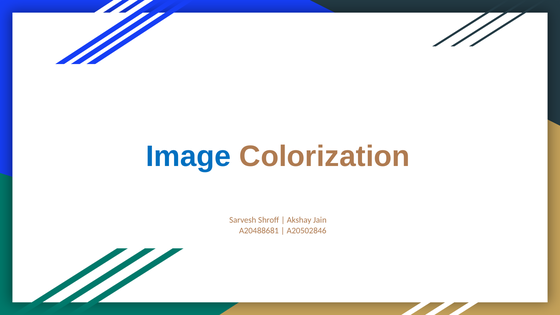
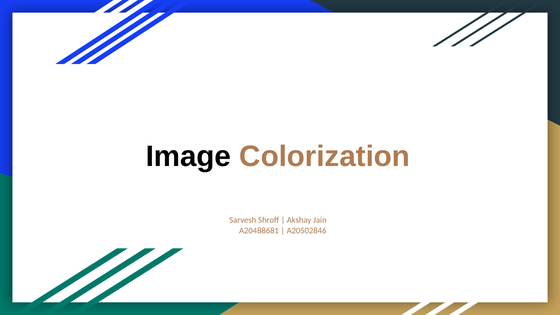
Image colour: blue -> black (188, 156)
